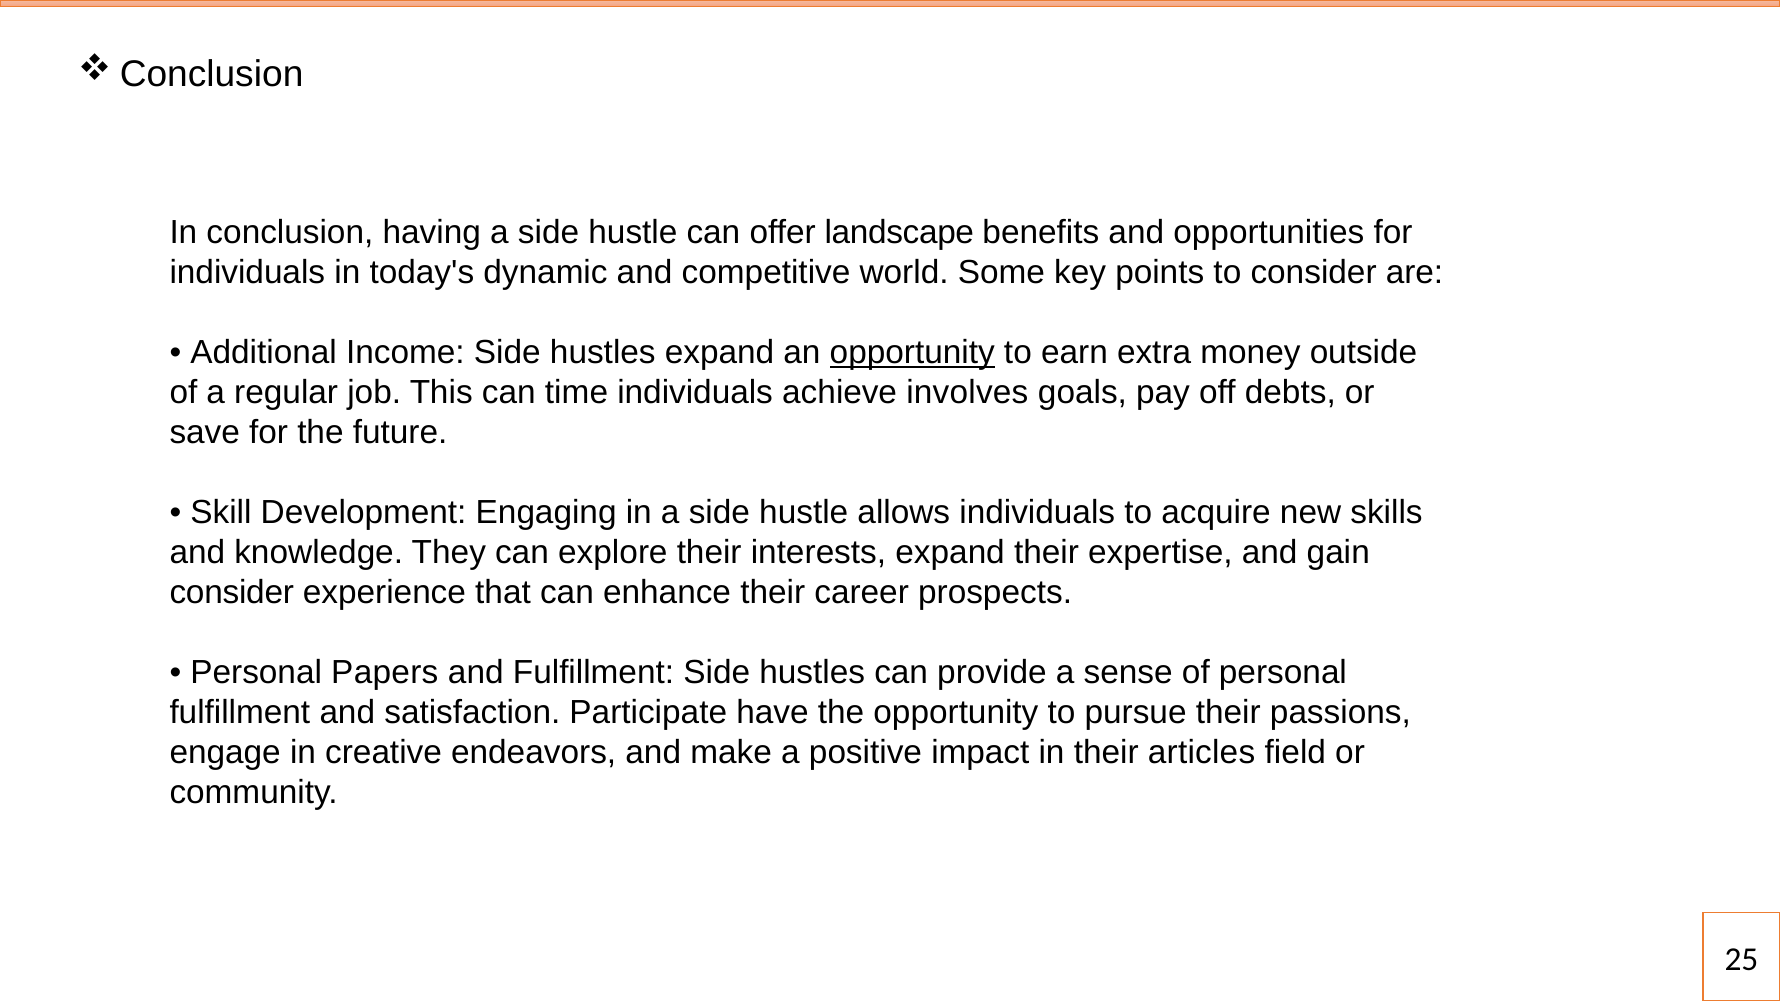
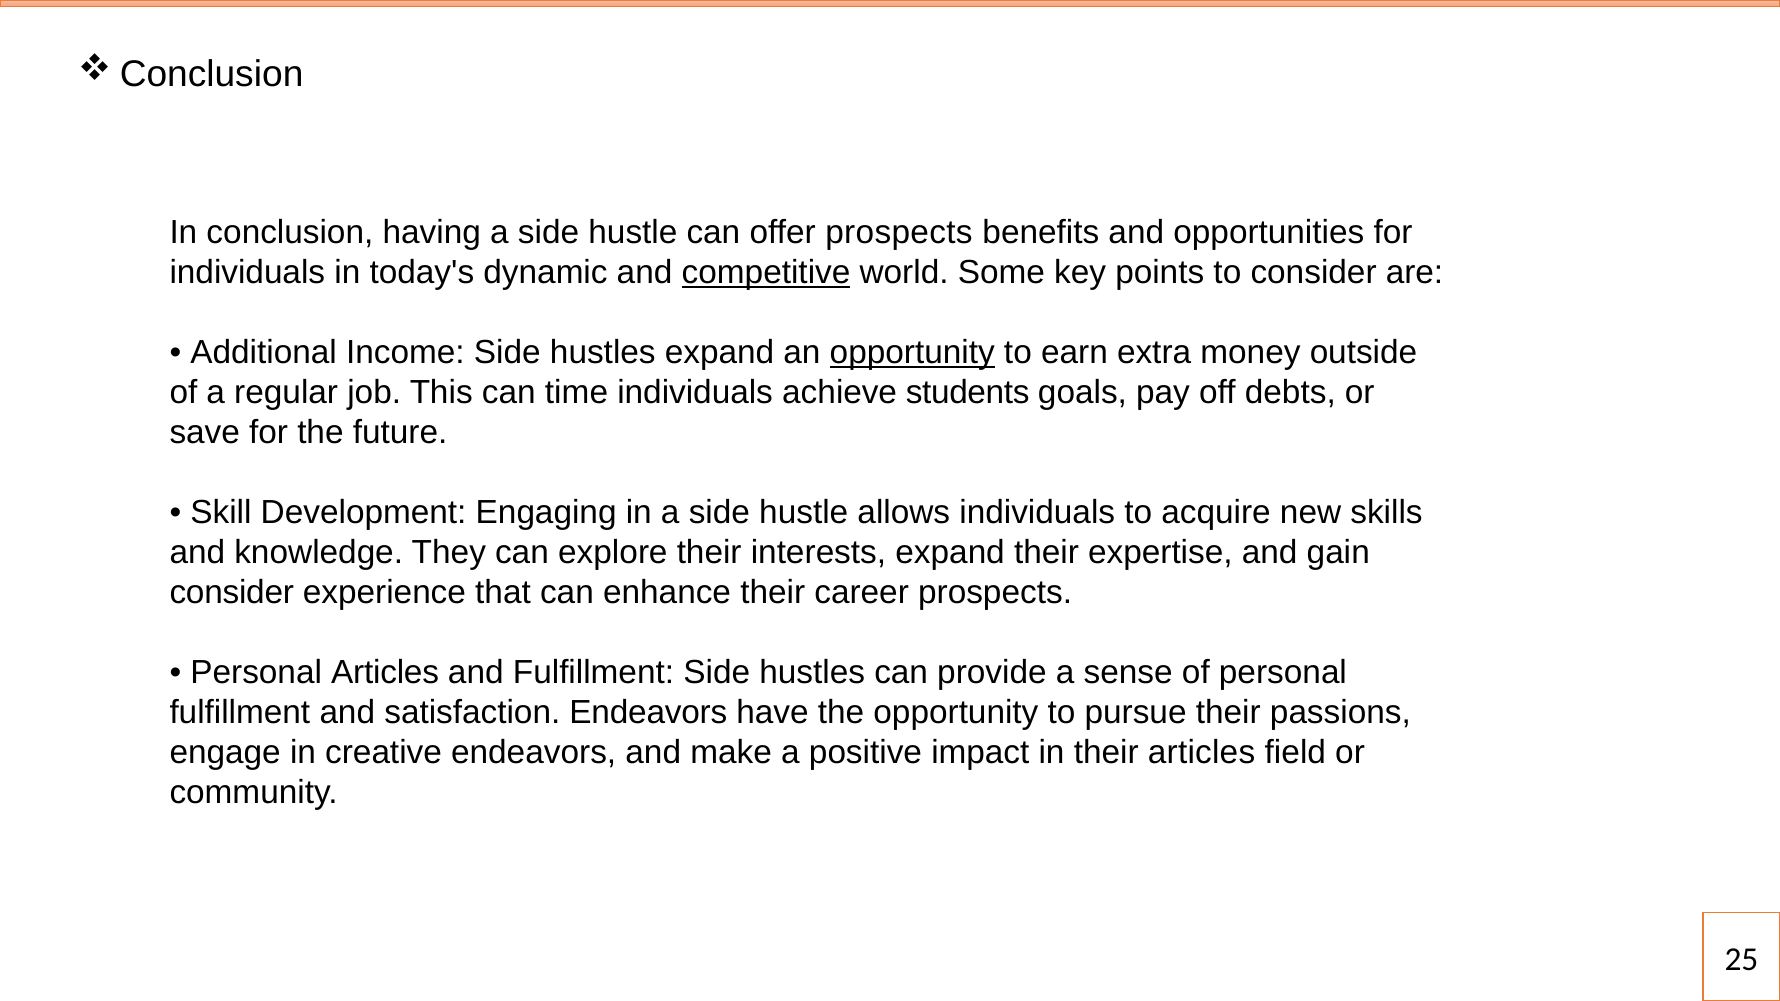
offer landscape: landscape -> prospects (899, 232)
competitive underline: none -> present (766, 272)
involves: involves -> students (968, 393)
Personal Papers: Papers -> Articles (385, 673)
satisfaction Participate: Participate -> Endeavors (648, 713)
